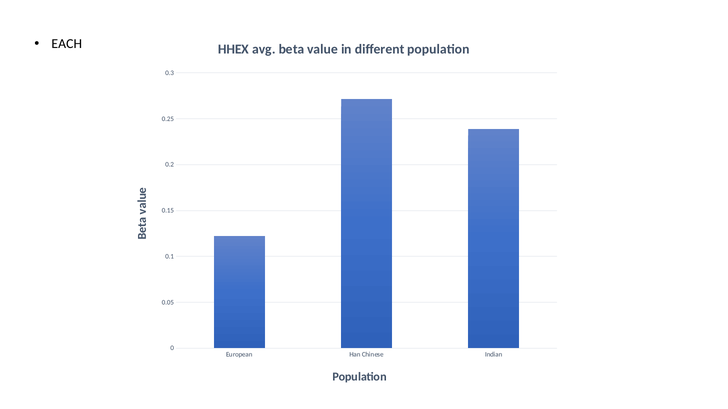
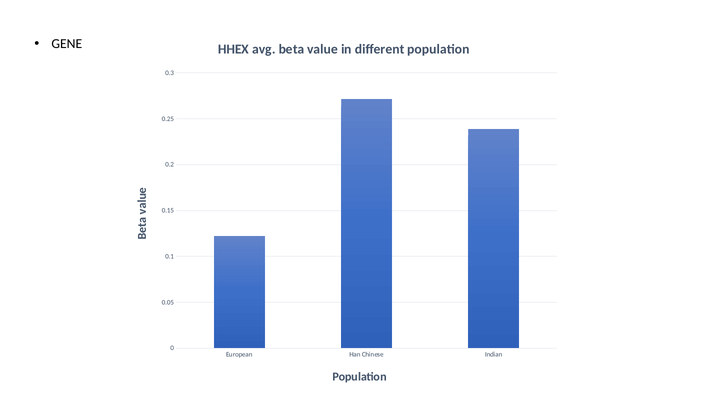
EACH: EACH -> GENE (67, 44)
